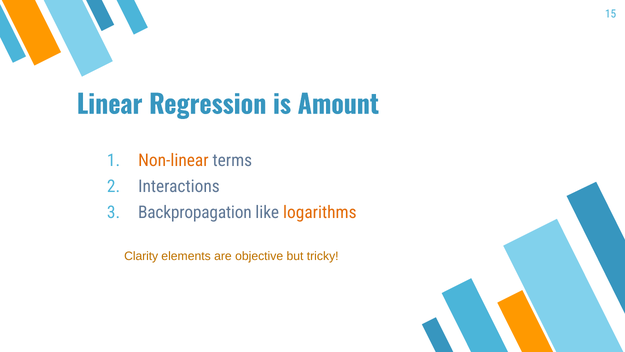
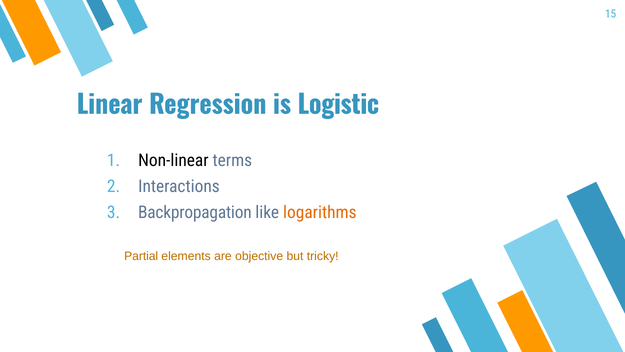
Amount: Amount -> Logistic (338, 105)
Non-linear colour: orange -> black (173, 160)
Clarity: Clarity -> Partial (141, 256)
